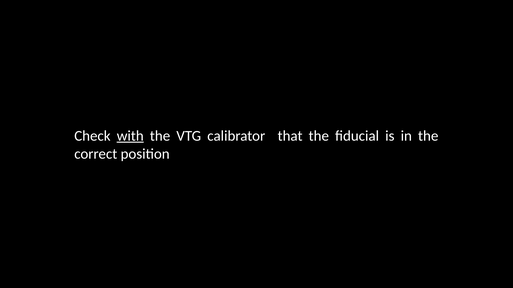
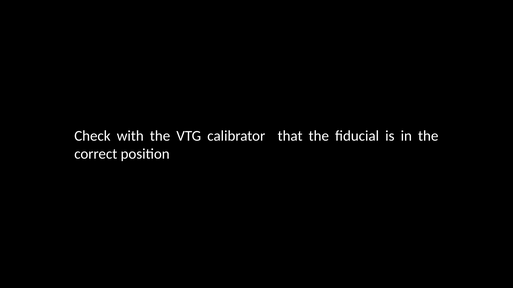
with underline: present -> none (130, 136)
